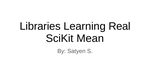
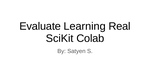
Libraries: Libraries -> Evaluate (40, 26)
Mean: Mean -> Colab (90, 39)
